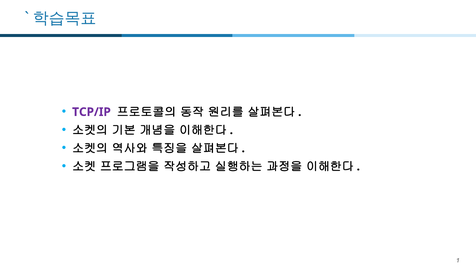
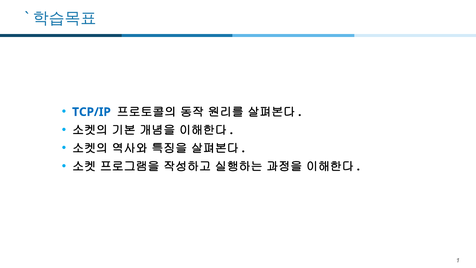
TCP/IP colour: purple -> blue (91, 112)
